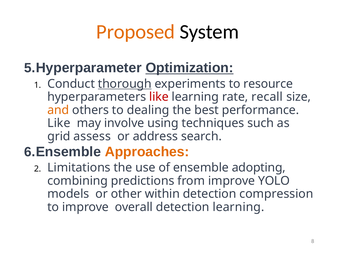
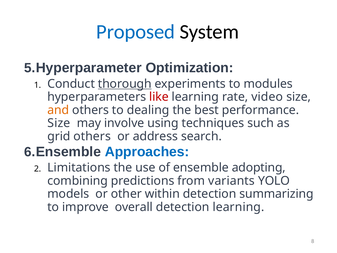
Proposed colour: orange -> blue (136, 32)
Optimization underline: present -> none (189, 68)
resource: resource -> modules (268, 84)
recall: recall -> video (267, 97)
Like: Like -> Size (59, 123)
grid assess: assess -> others (92, 136)
Approaches colour: orange -> blue (147, 152)
from improve: improve -> variants (232, 181)
compression: compression -> summarizing (276, 194)
